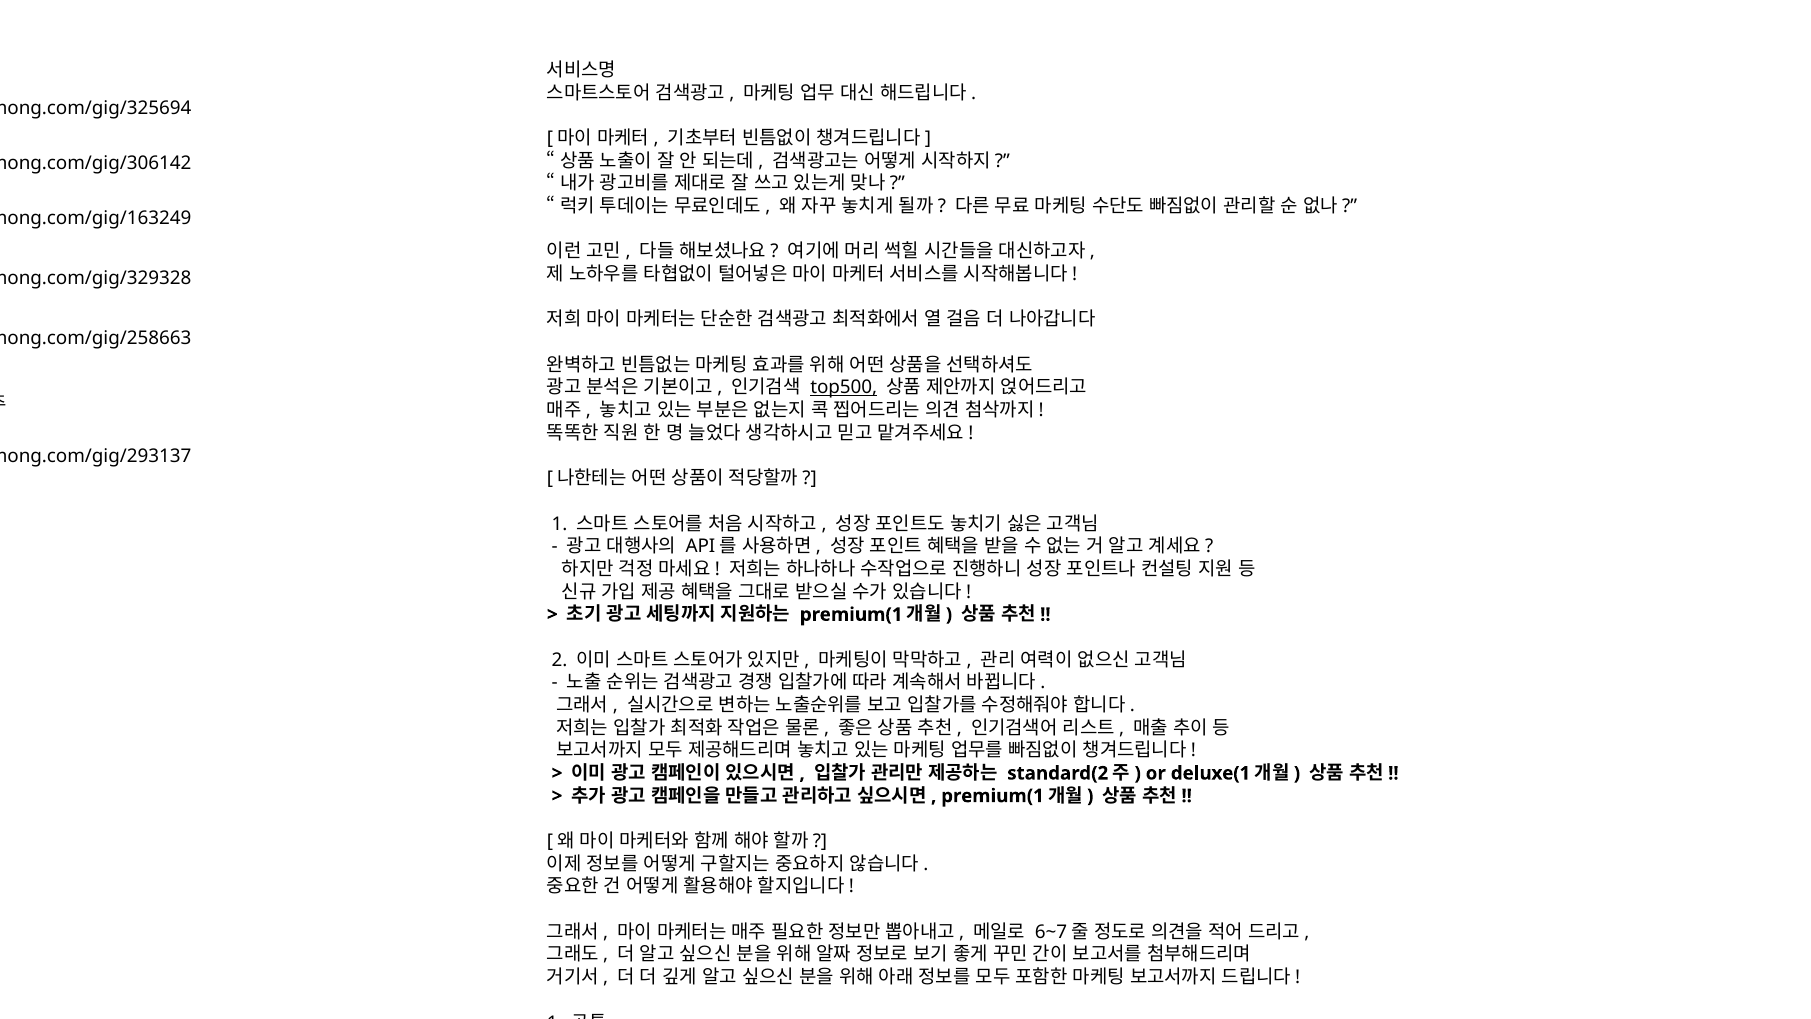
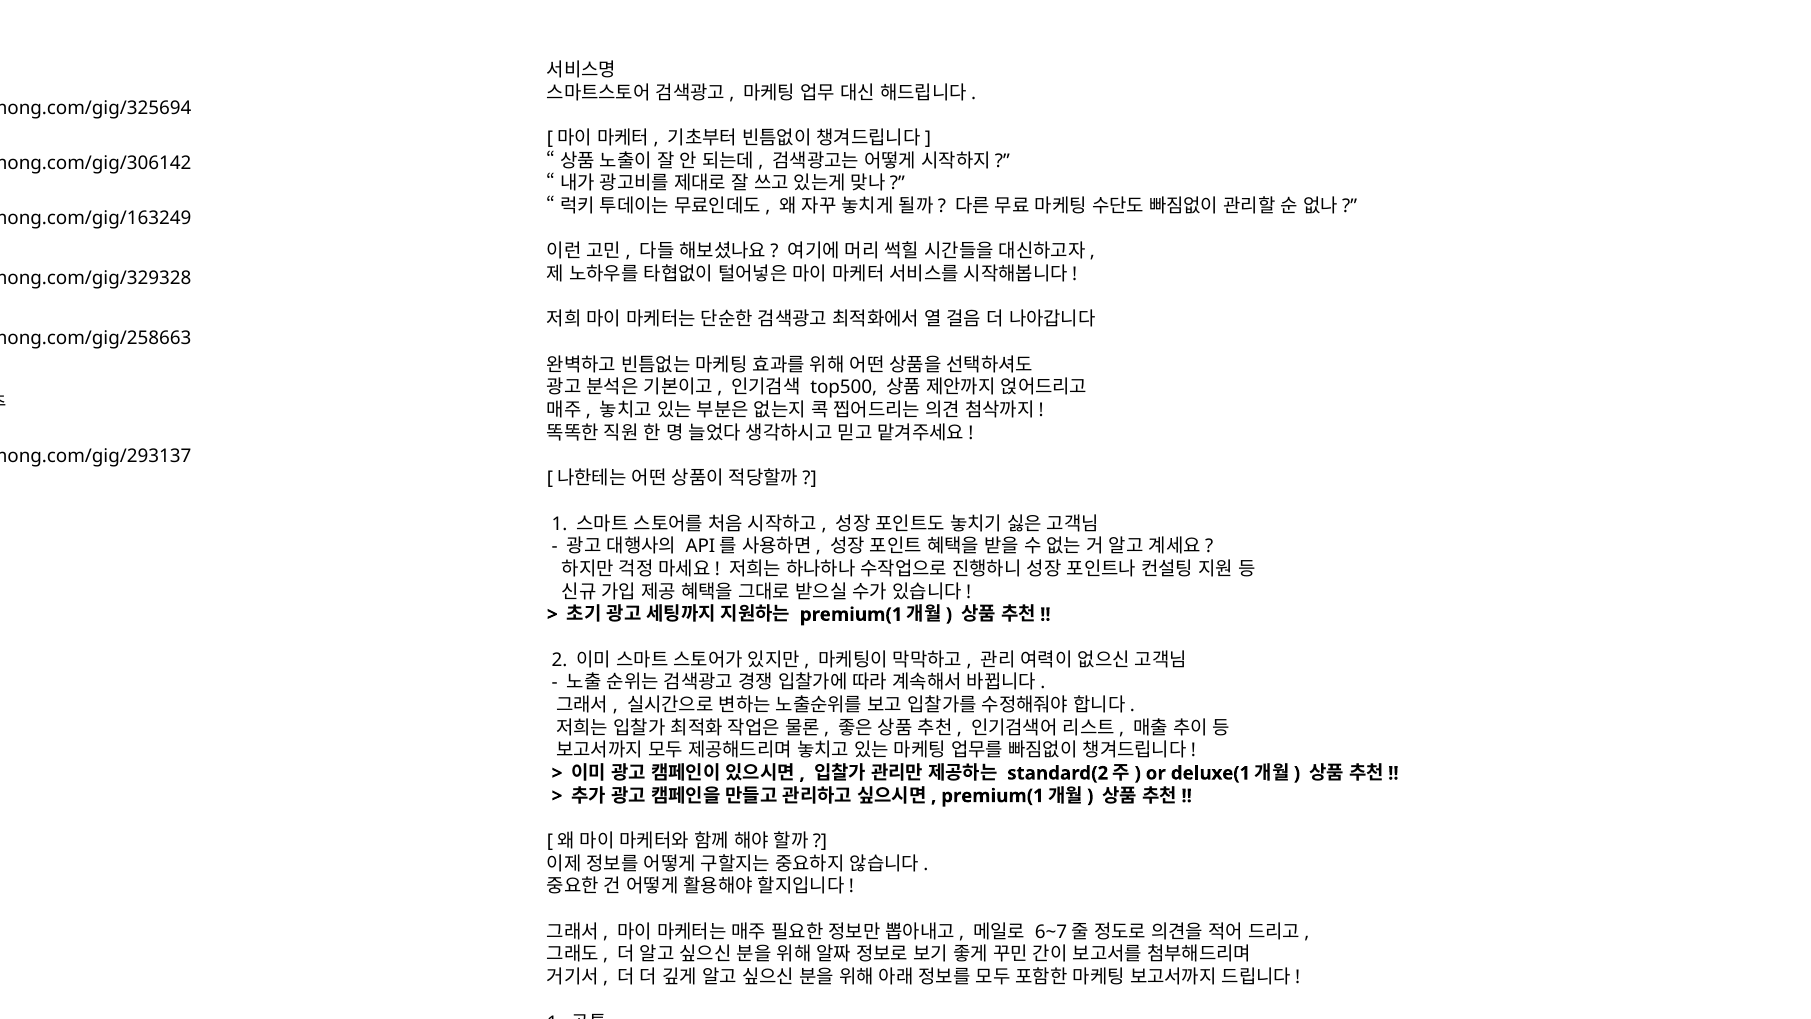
top500 underline: present -> none (844, 388)
